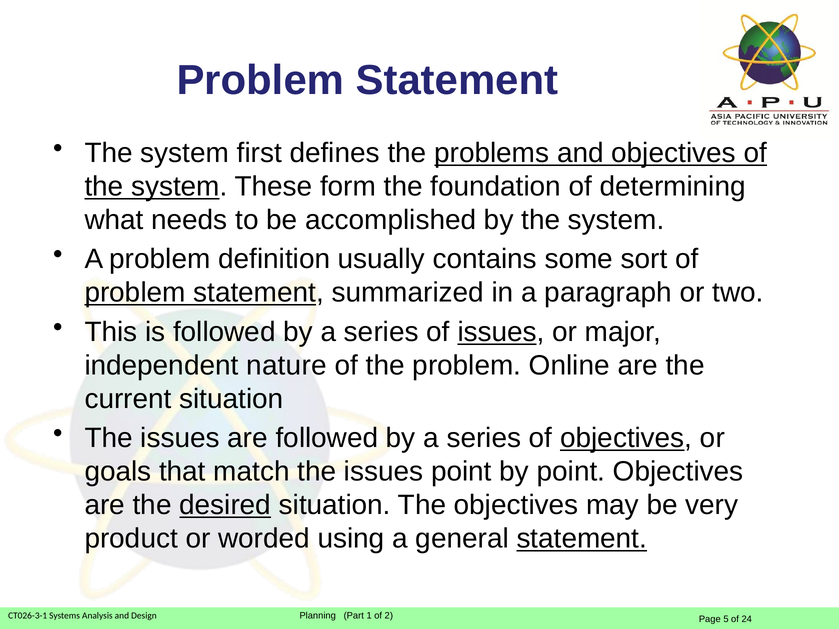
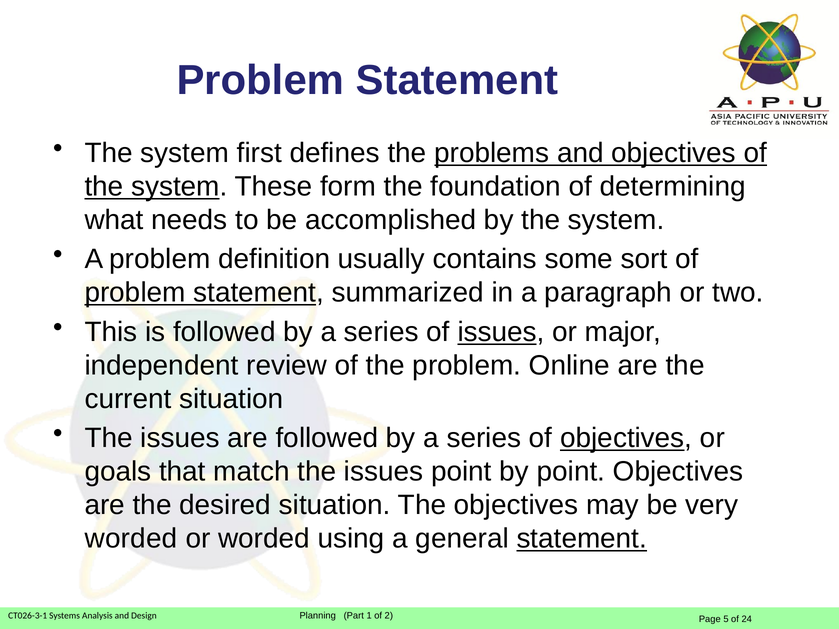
nature: nature -> review (287, 366)
desired underline: present -> none (225, 505)
product: product -> worded (131, 539)
